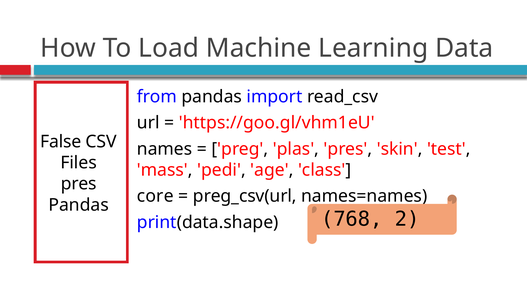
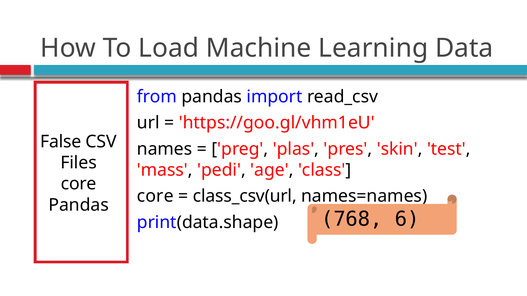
pres: pres -> core (79, 184)
preg_csv(url: preg_csv(url -> class_csv(url (245, 196)
2: 2 -> 6 (407, 219)
